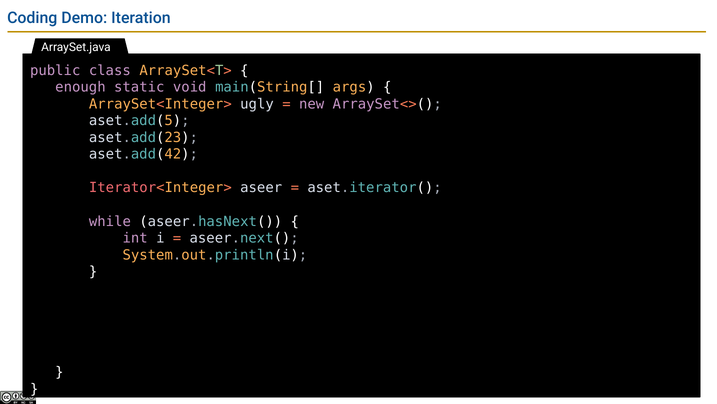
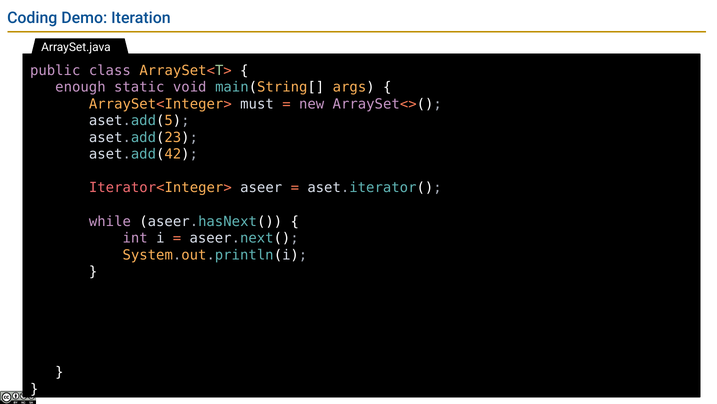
ugly: ugly -> must (257, 104)
